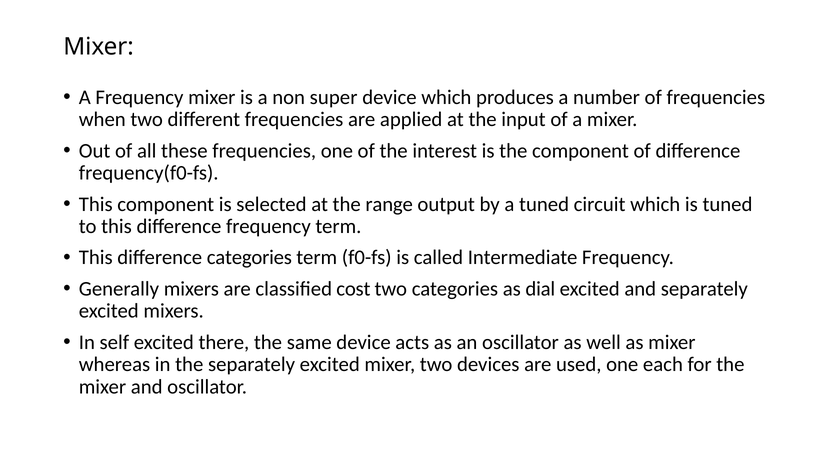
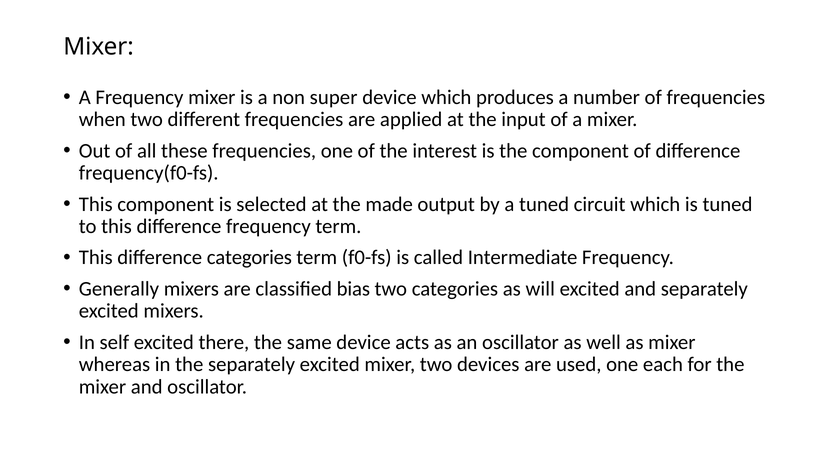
range: range -> made (389, 204)
cost: cost -> bias (353, 289)
dial: dial -> will (540, 289)
